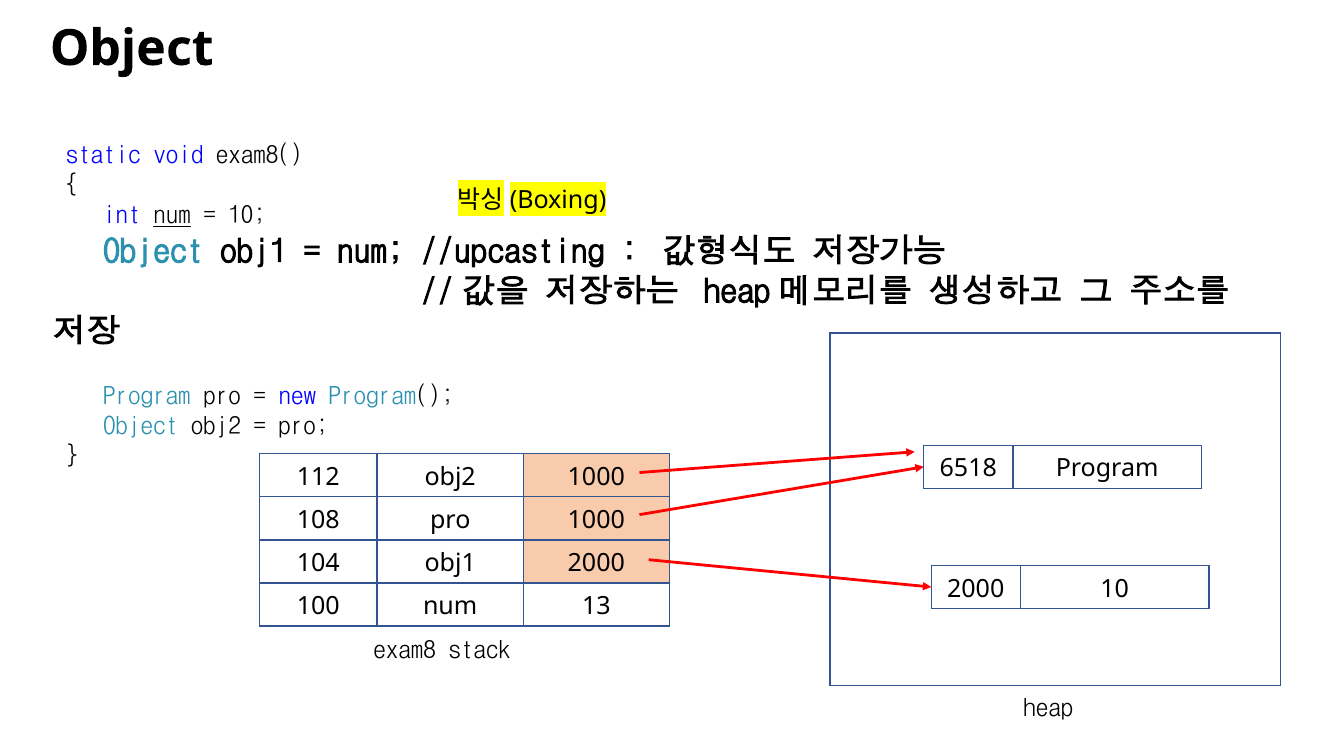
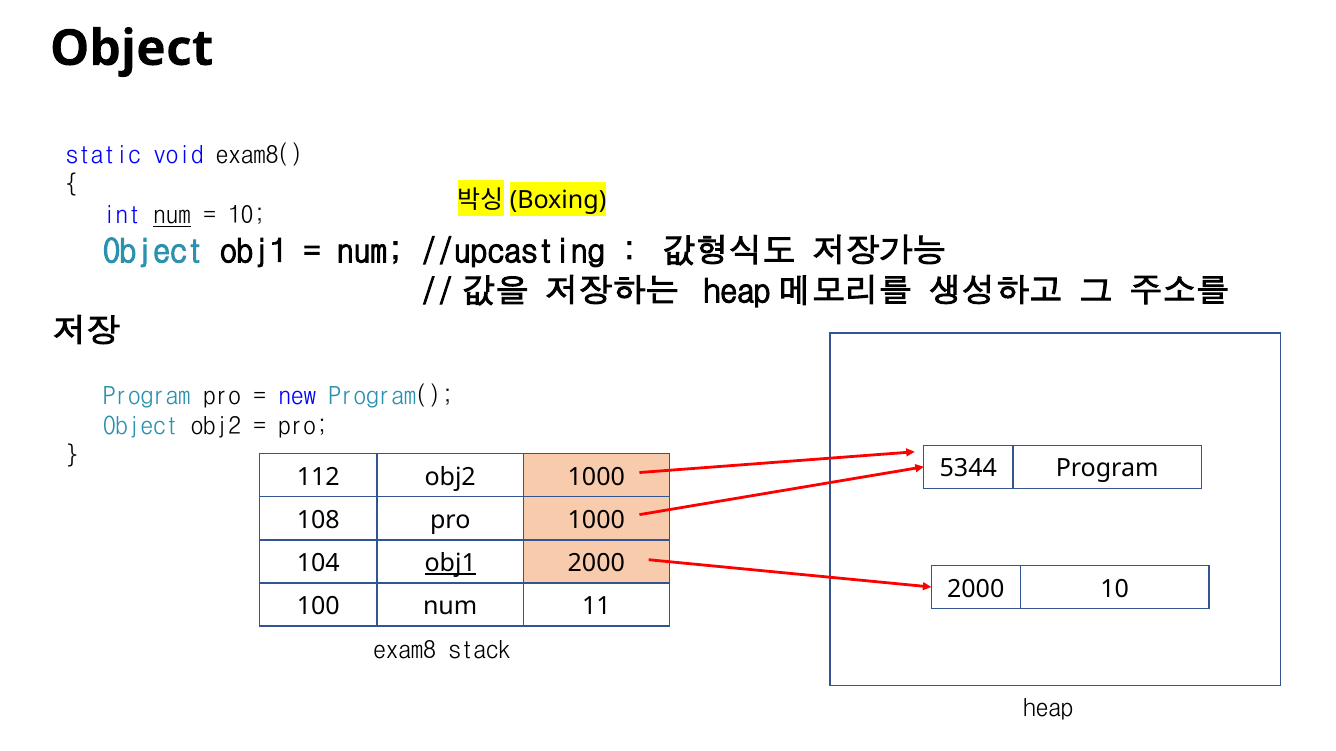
6518: 6518 -> 5344 (968, 469)
obj1 underline: none -> present (450, 563)
13: 13 -> 11 (596, 607)
